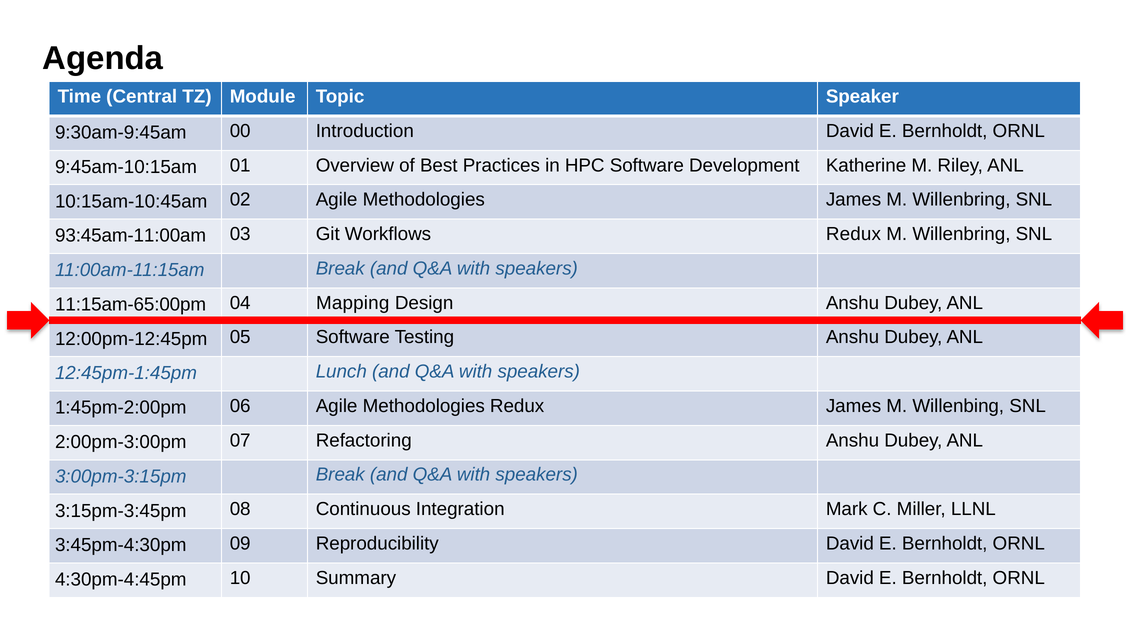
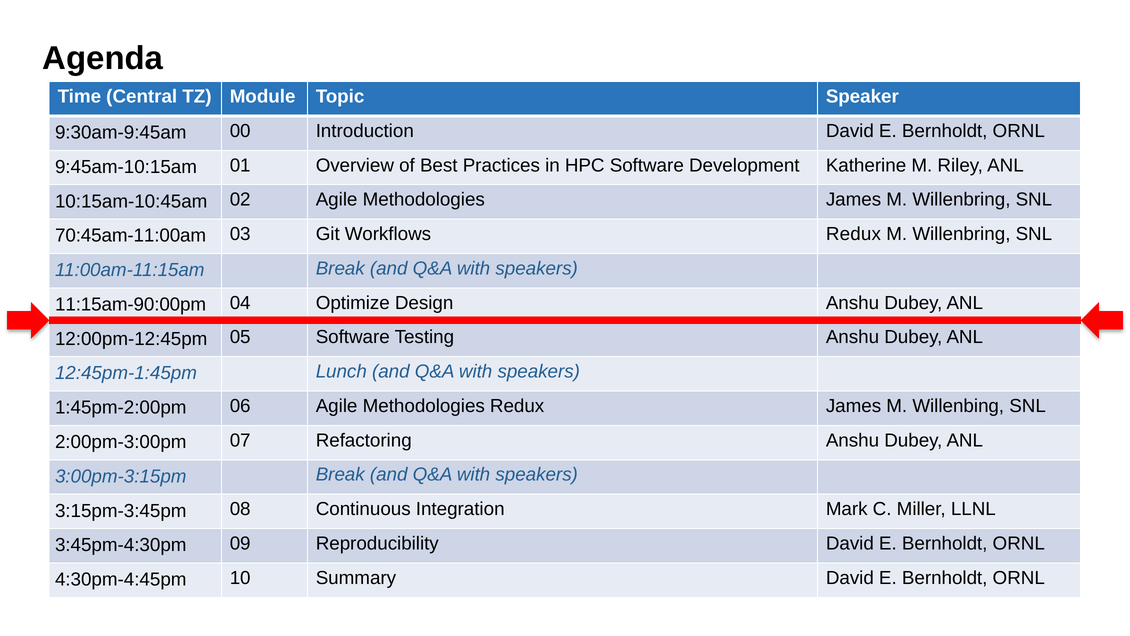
93:45am-11:00am: 93:45am-11:00am -> 70:45am-11:00am (131, 236)
11:15am-65:00pm: 11:15am-65:00pm -> 11:15am-90:00pm (131, 304)
Mapping: Mapping -> Optimize (353, 303)
